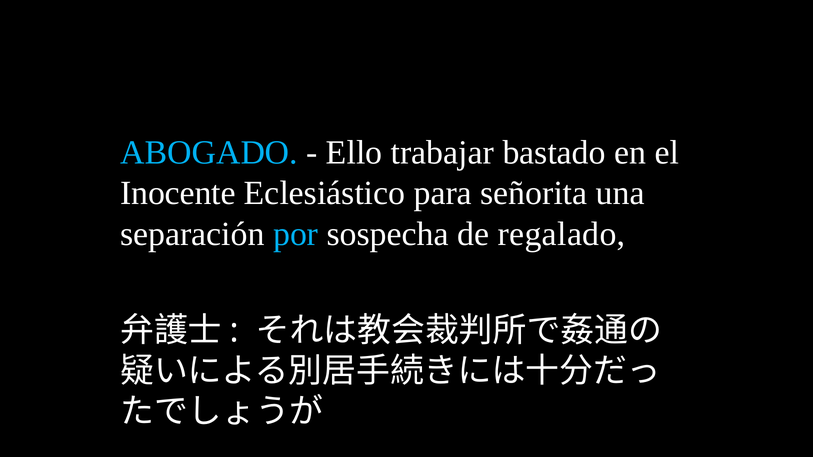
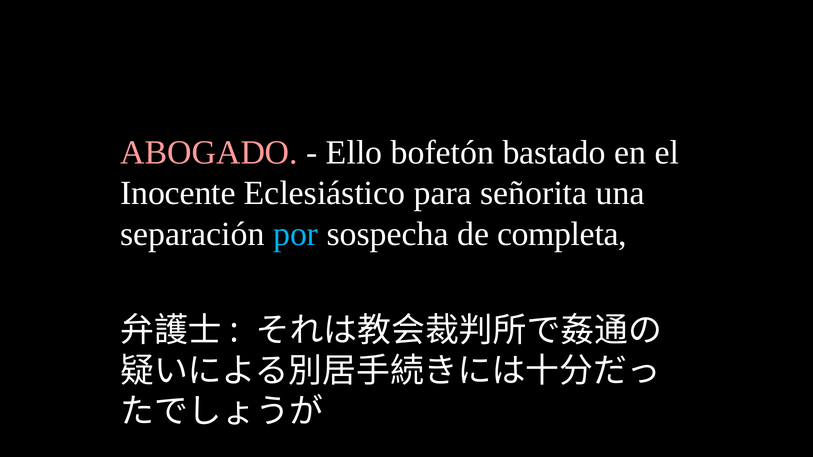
ABOGADO colour: light blue -> pink (209, 153)
trabajar: trabajar -> bofetón (442, 153)
regalado: regalado -> completa (562, 234)
